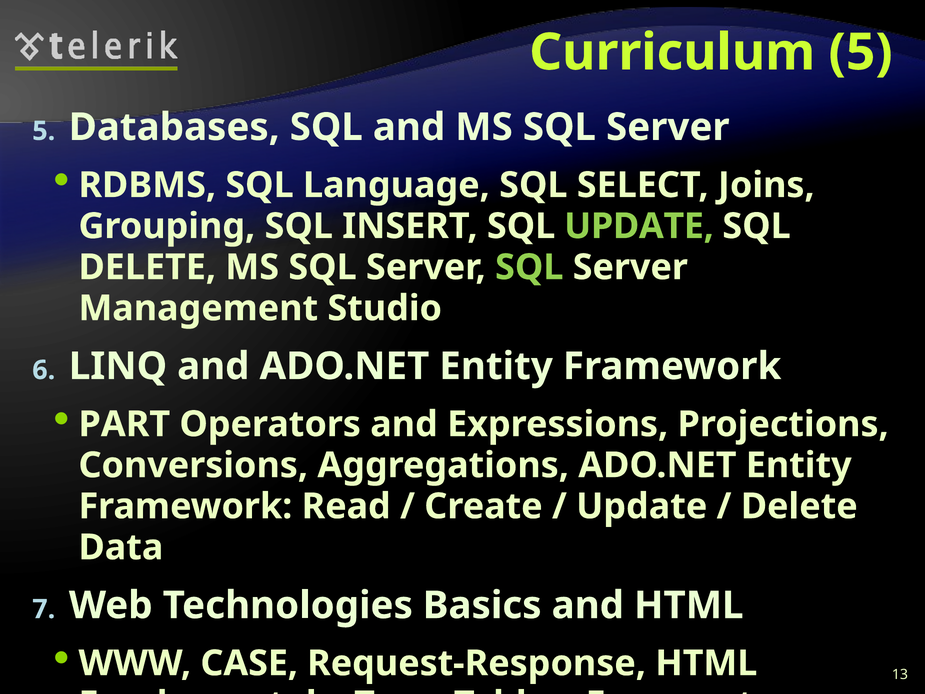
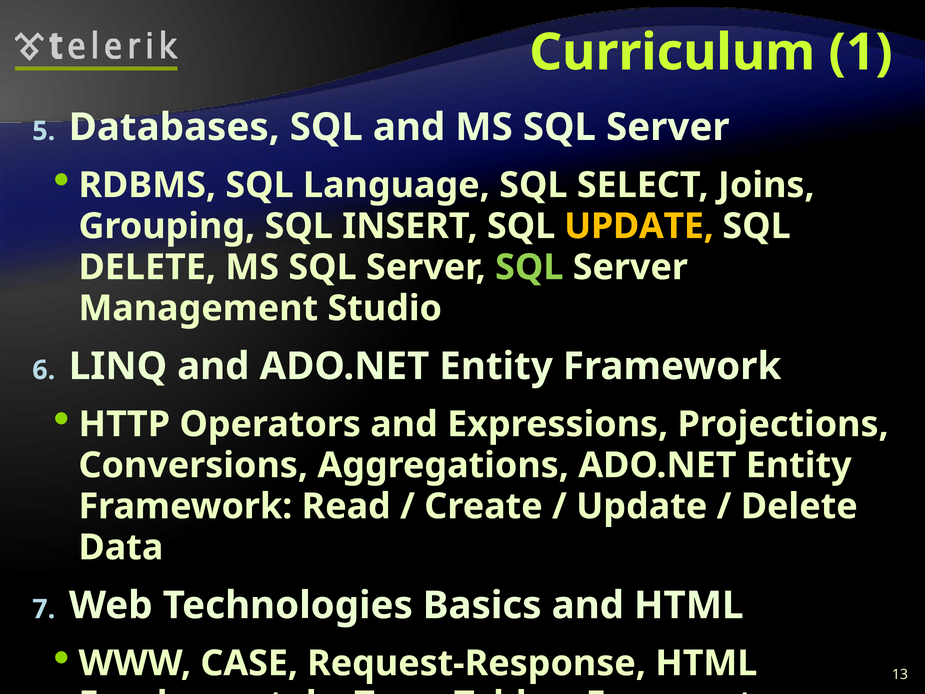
Curriculum 5: 5 -> 1 (861, 52)
UPDATE colour: light green -> yellow (639, 226)
PART: PART -> HTTP (124, 424)
